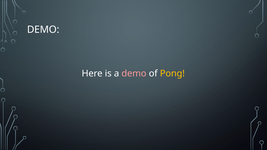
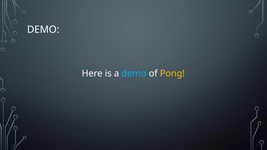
demo colour: pink -> light blue (134, 74)
